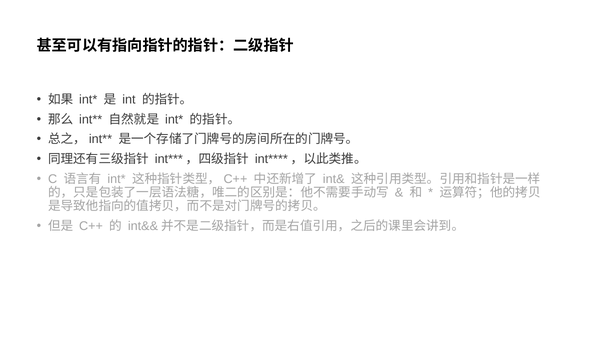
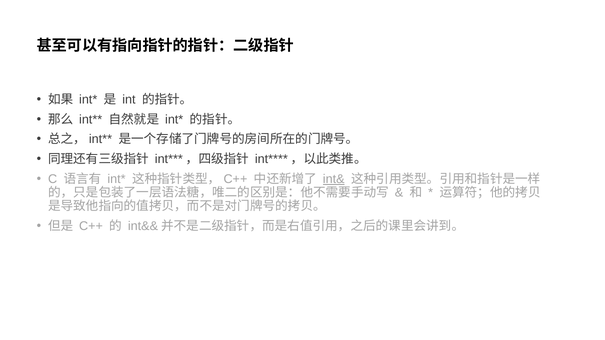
int& underline: none -> present (334, 179)
